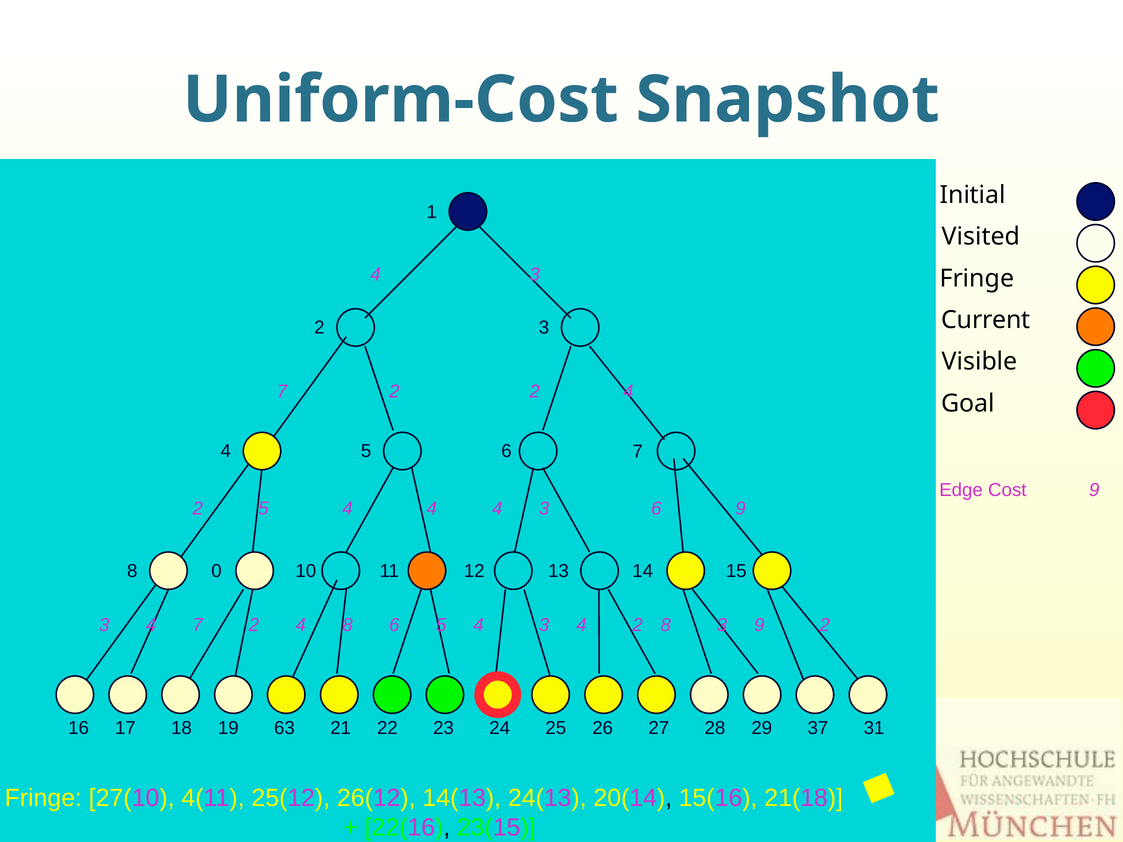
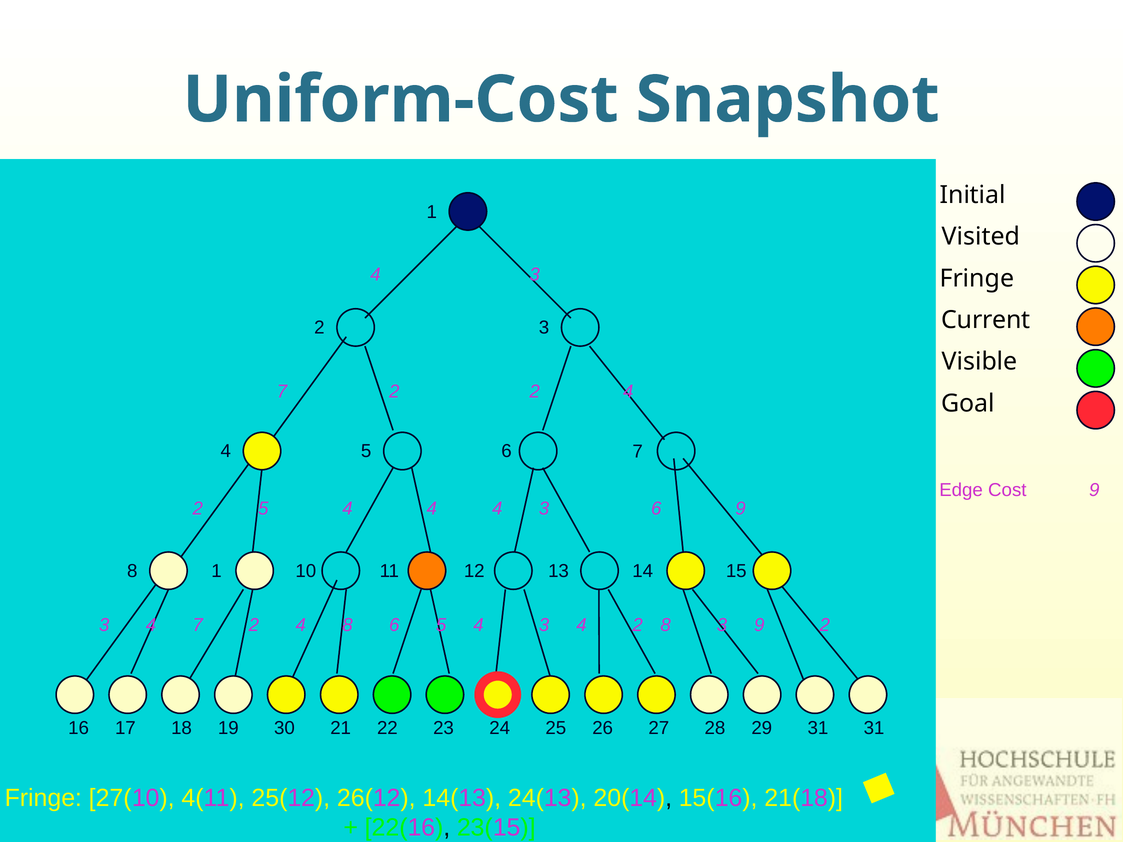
8 0: 0 -> 1 (216, 571)
63: 63 -> 30 (284, 728)
29 37: 37 -> 31 (818, 728)
